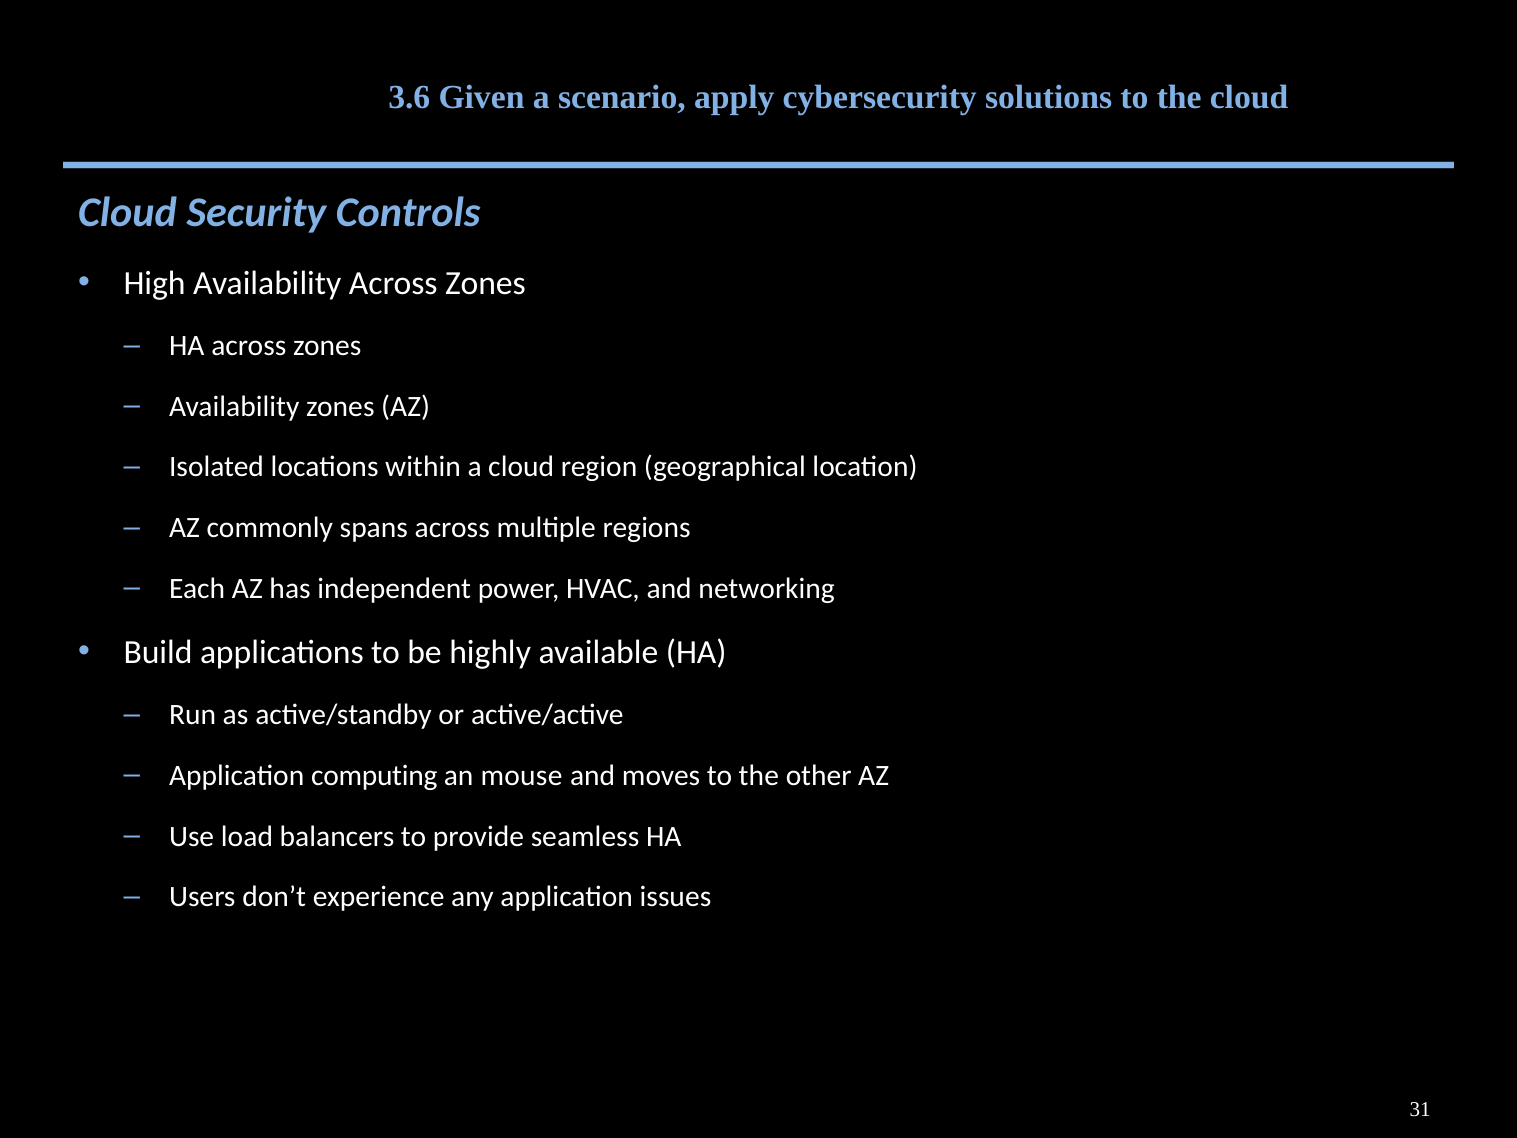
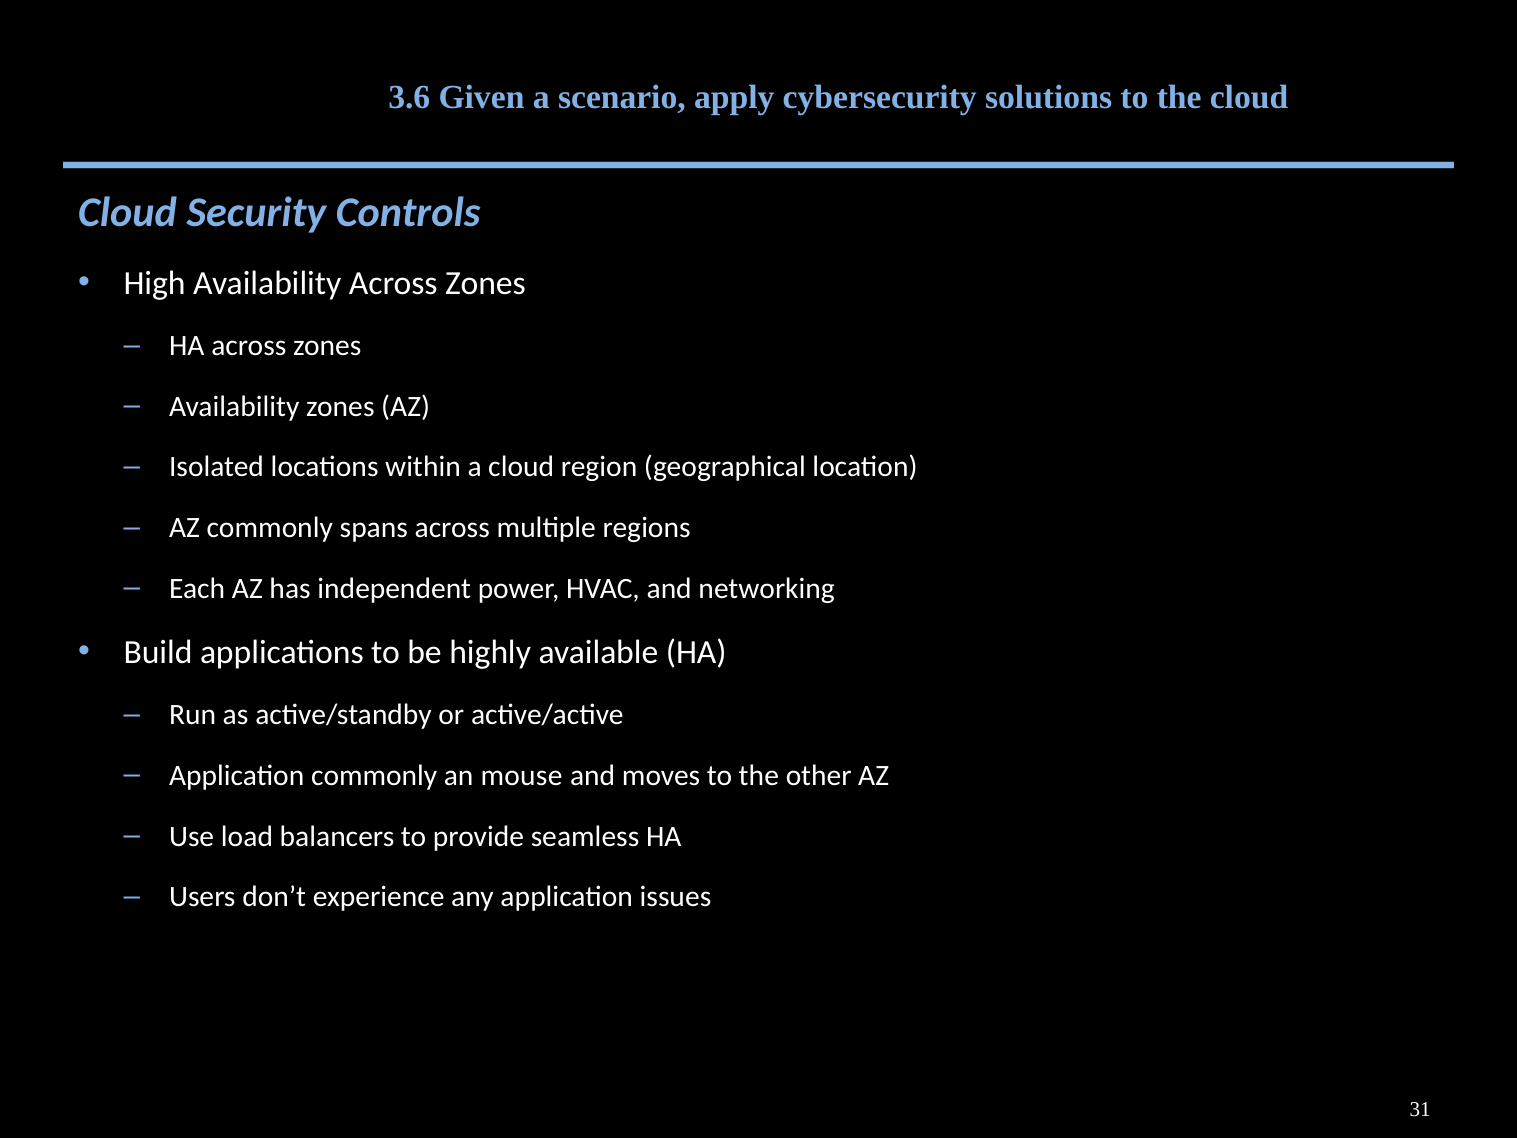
Application computing: computing -> commonly (374, 776)
